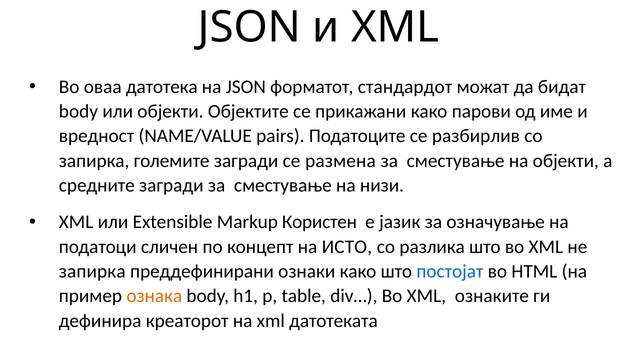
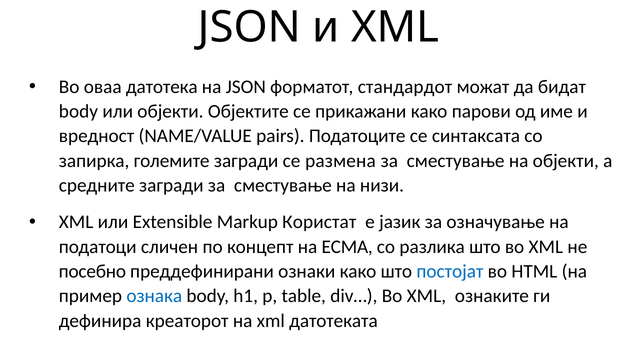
разбирлив: разбирлив -> синтаксата (476, 136)
Користен: Користен -> Користат (319, 222)
ИСТО: ИСТО -> ECMA (347, 247)
запирка: запирка -> посебно (92, 272)
ознака colour: orange -> blue (154, 296)
